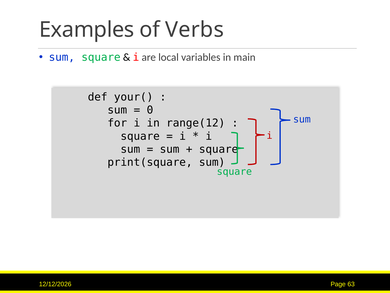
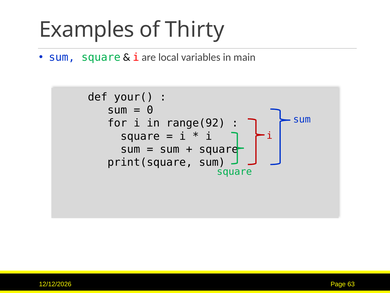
Verbs: Verbs -> Thirty (195, 30)
range(12: range(12 -> range(92 (196, 123)
